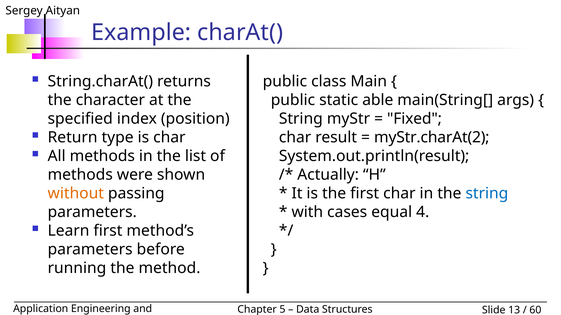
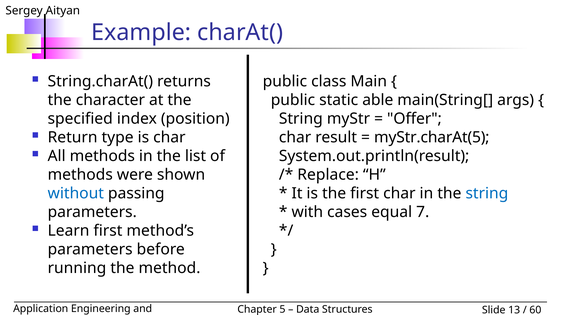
Fixed: Fixed -> Offer (414, 119)
myStr.charAt(2: myStr.charAt(2 -> myStr.charAt(5 (432, 138)
Actually: Actually -> Replace (328, 175)
without colour: orange -> blue (76, 194)
4: 4 -> 7 (423, 213)
